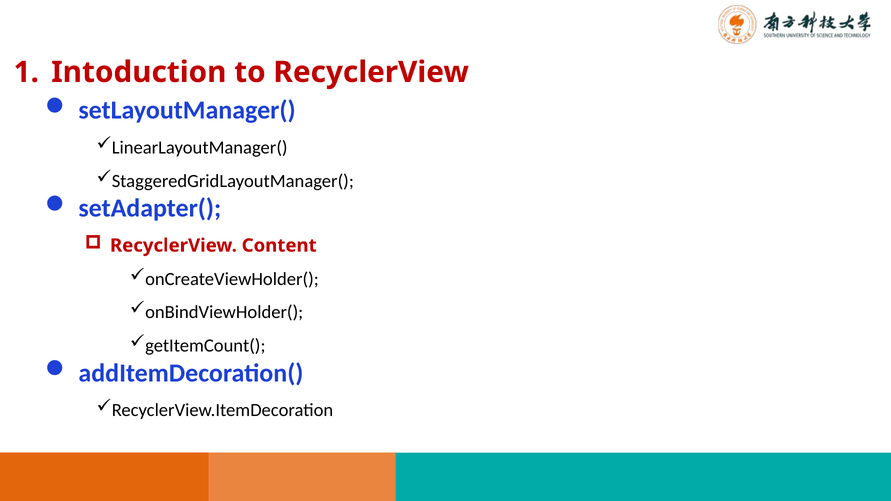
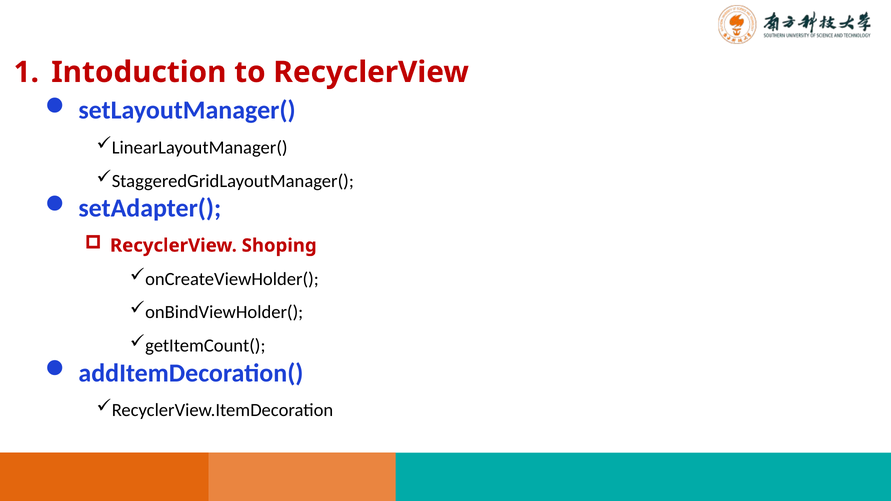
Content: Content -> Shoping (279, 246)
